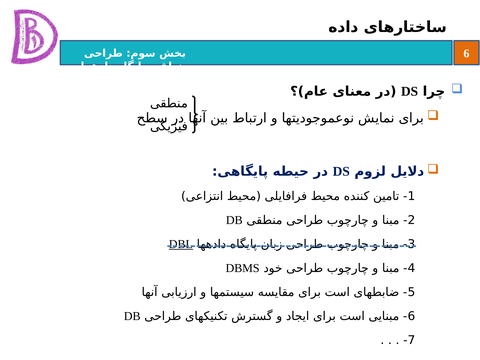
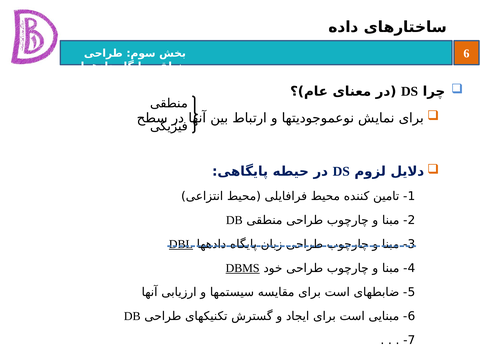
DBMS underline: none -> present (243, 268)
